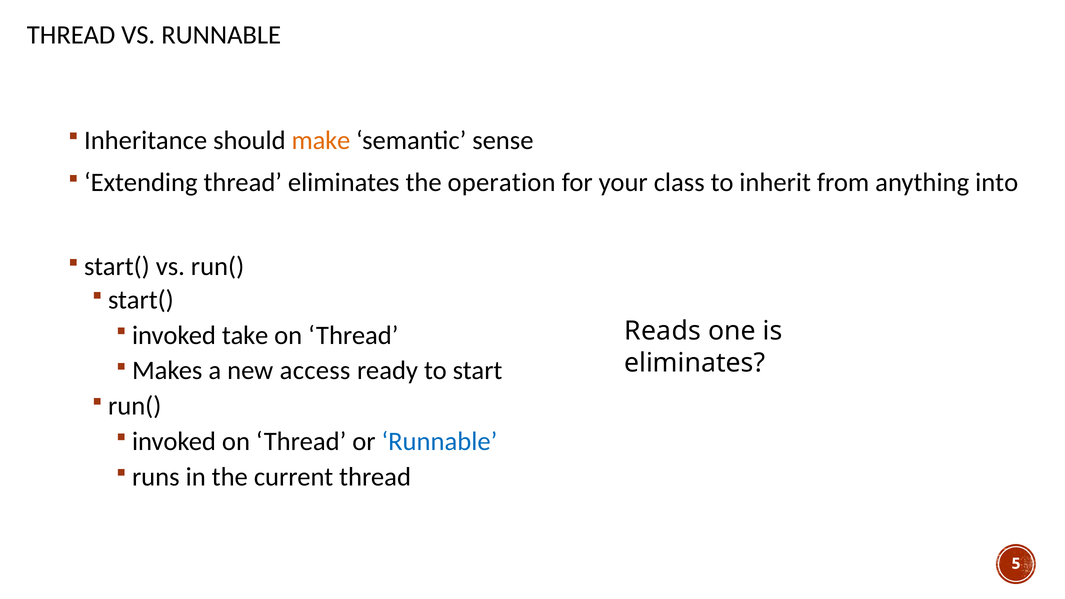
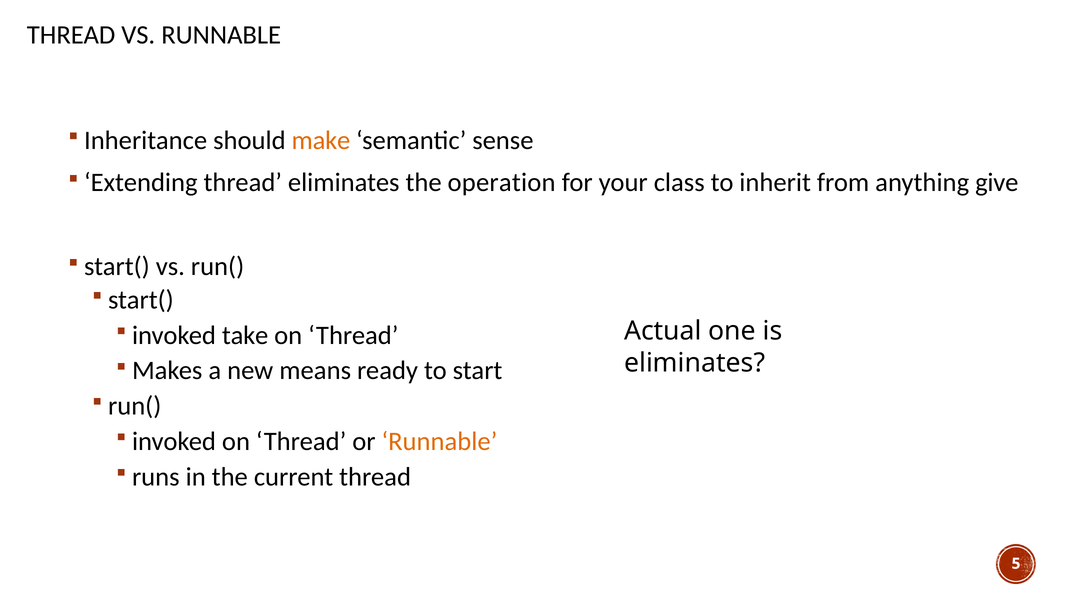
into: into -> give (997, 183)
Reads: Reads -> Actual (663, 331)
access: access -> means (315, 371)
Runnable colour: blue -> orange (439, 441)
